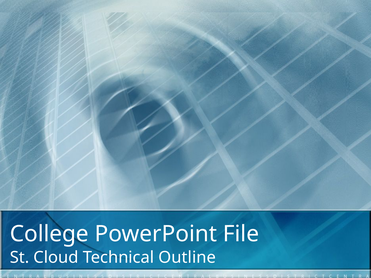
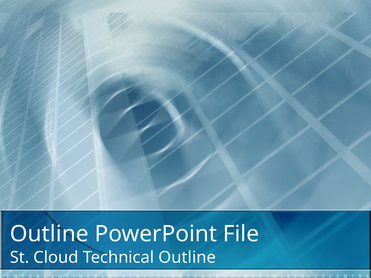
College: College -> Outline (49, 234)
